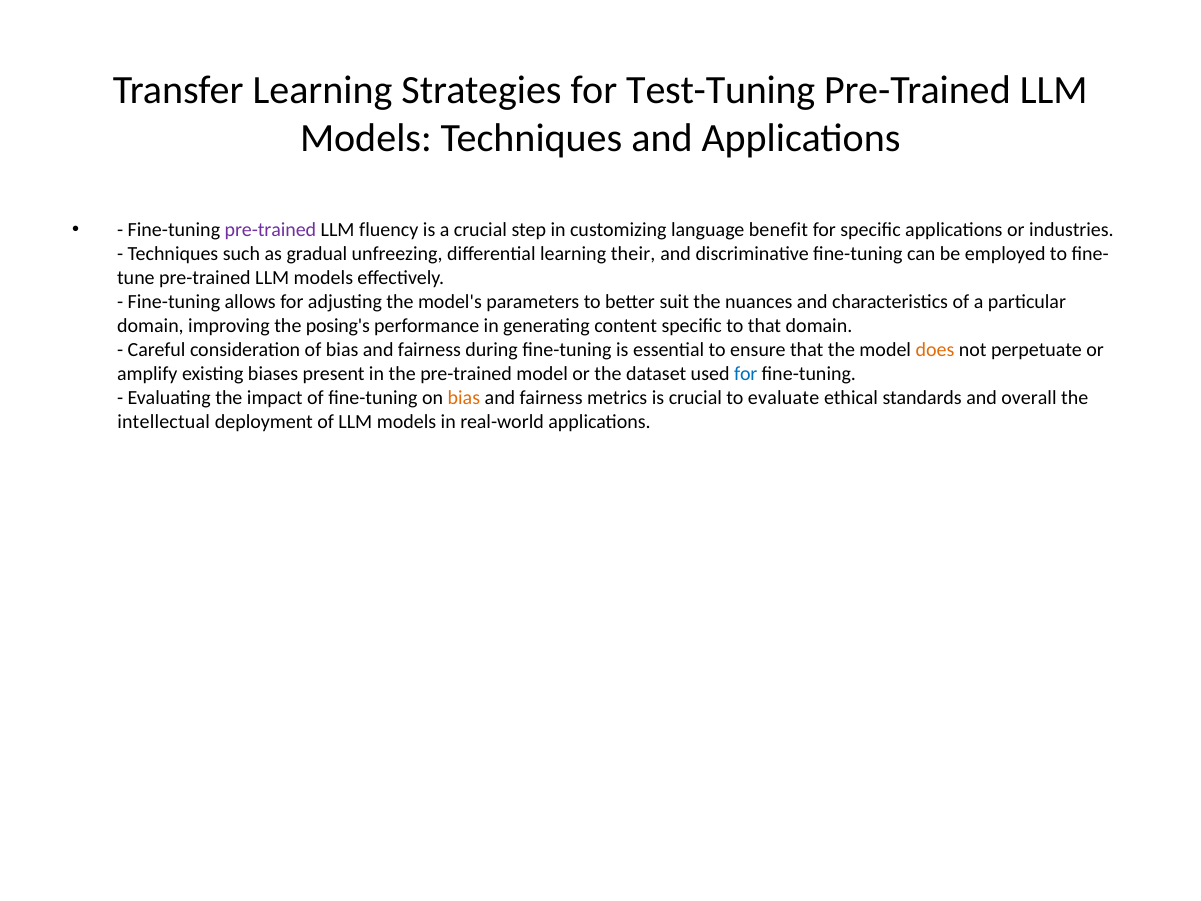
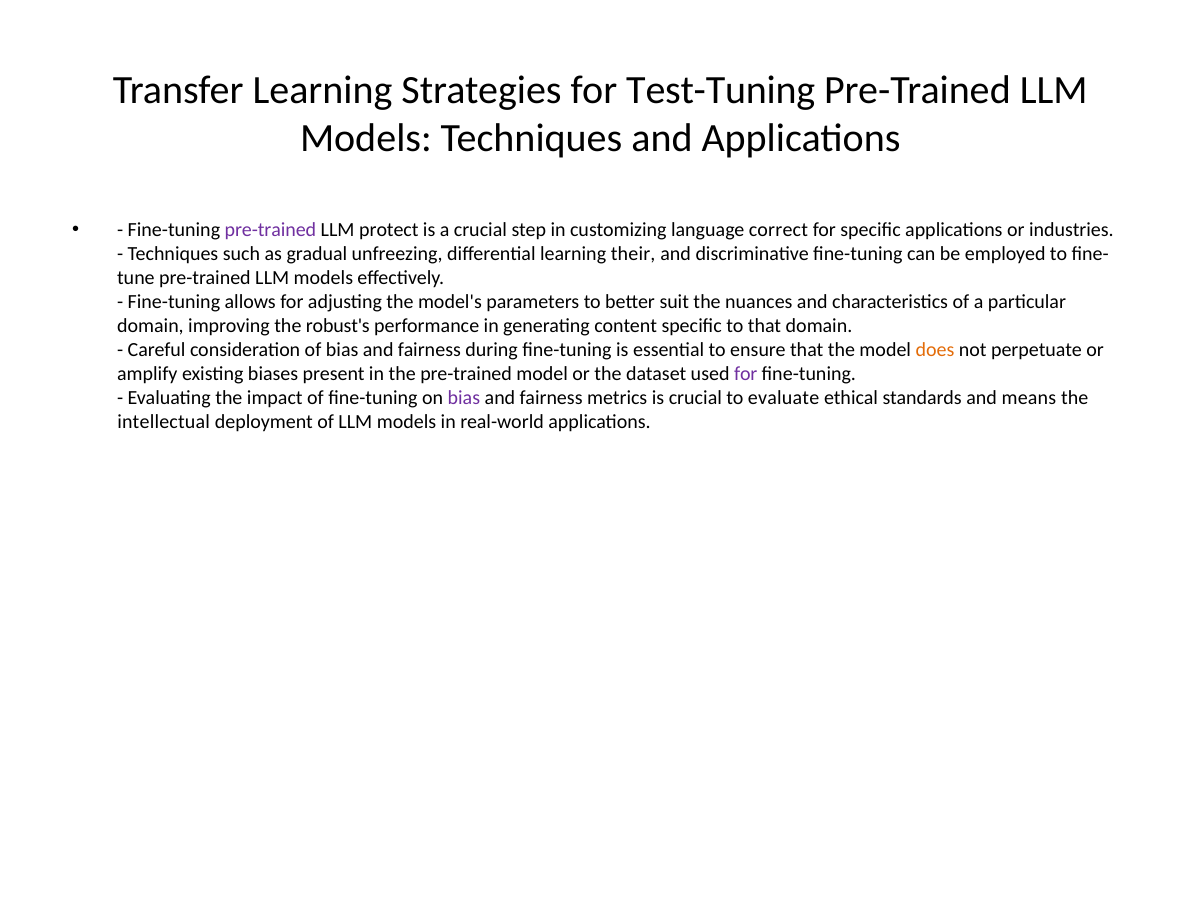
fluency: fluency -> protect (389, 230)
benefit: benefit -> correct (778, 230)
posing's: posing's -> robust's (338, 326)
for colour: blue -> purple (746, 374)
bias colour: orange -> purple (464, 398)
overall: overall -> means (1029, 398)
